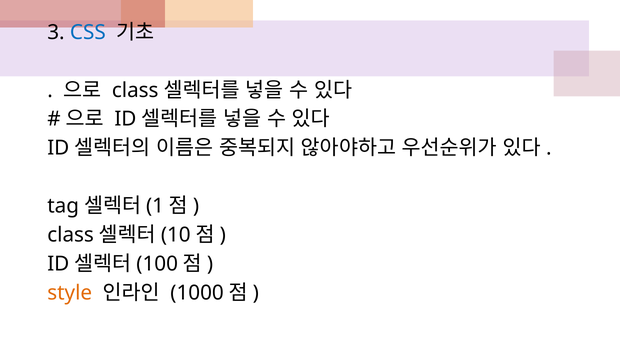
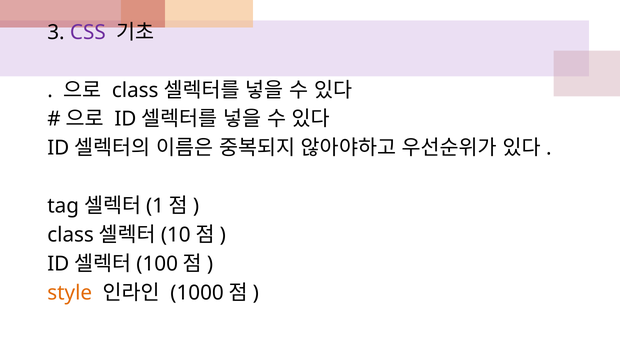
CSS colour: blue -> purple (88, 32)
